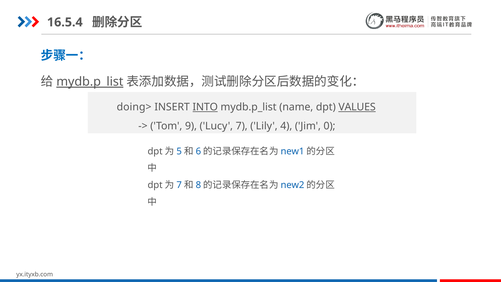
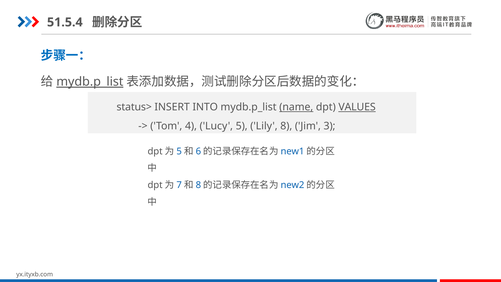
16.5.4: 16.5.4 -> 51.5.4 (65, 22)
doing>: doing> -> status> (134, 107)
INTO underline: present -> none (205, 107)
name underline: none -> present (296, 107)
9: 9 -> 4 (191, 126)
7: 7 -> 5 (242, 126)
4: 4 -> 8 (286, 126)
0: 0 -> 3 (329, 126)
